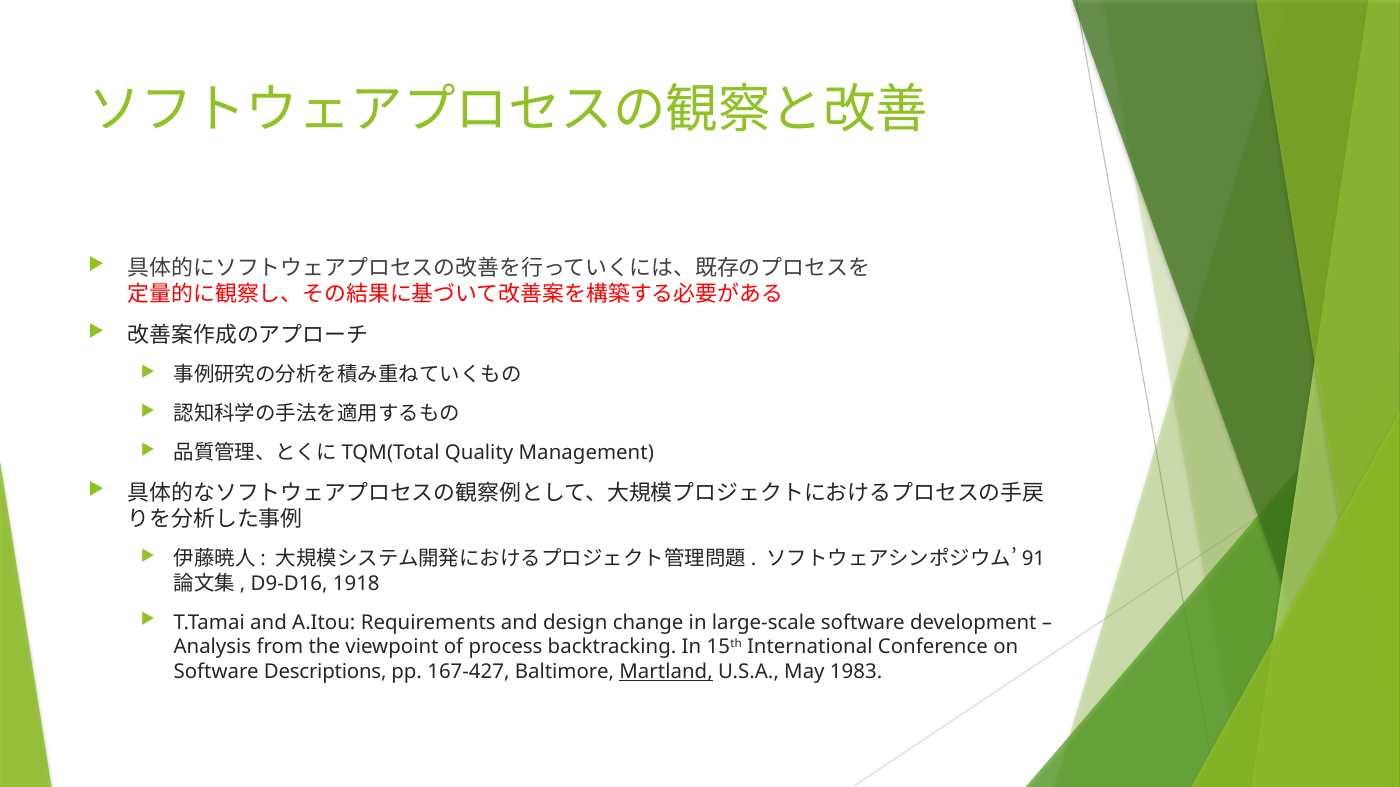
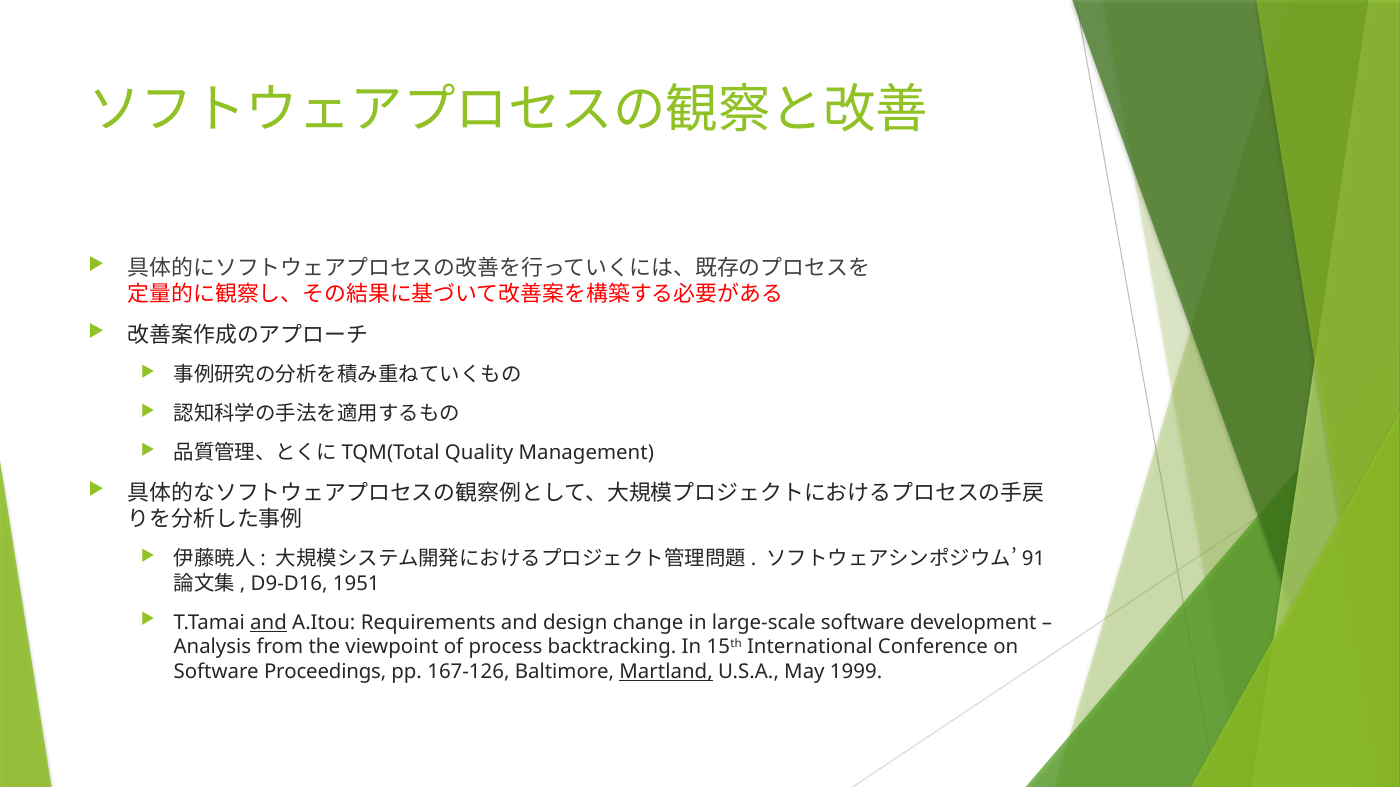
1918: 1918 -> 1951 (356, 584)
and underline: none -> present (268, 623)
Descriptions: Descriptions -> Proceedings (325, 672)
167-427: 167-427 -> 167-126 (468, 672)
1983: 1983 -> 1999 (856, 672)
